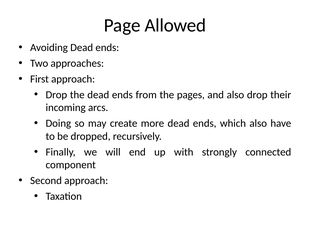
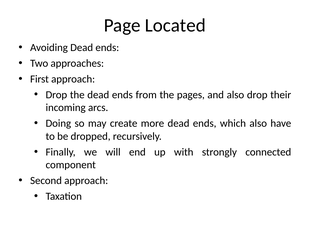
Allowed: Allowed -> Located (175, 25)
